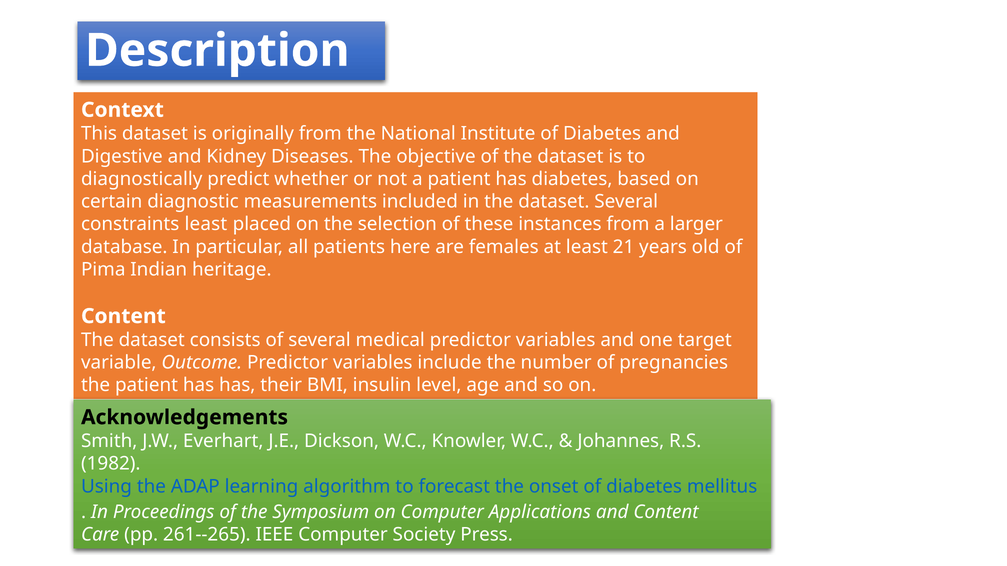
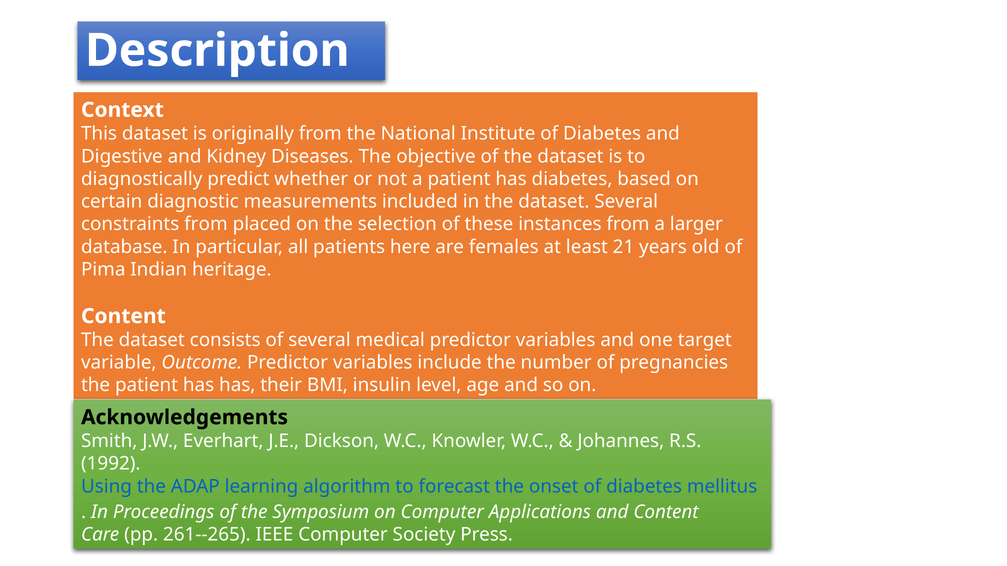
constraints least: least -> from (206, 224)
1982: 1982 -> 1992 (111, 464)
